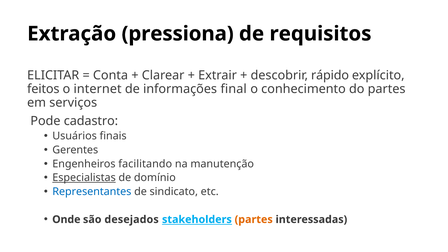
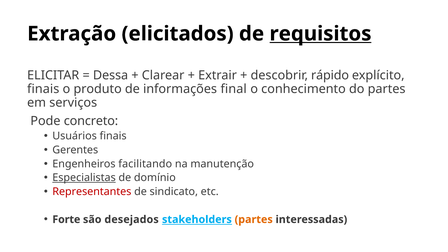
pressiona: pressiona -> elicitados (178, 34)
requisitos underline: none -> present (320, 34)
Conta: Conta -> Dessa (111, 76)
feitos: feitos -> finais (43, 89)
internet: internet -> produto (98, 89)
cadastro: cadastro -> concreto (91, 121)
Representantes colour: blue -> red (92, 192)
Onde: Onde -> Forte (66, 219)
